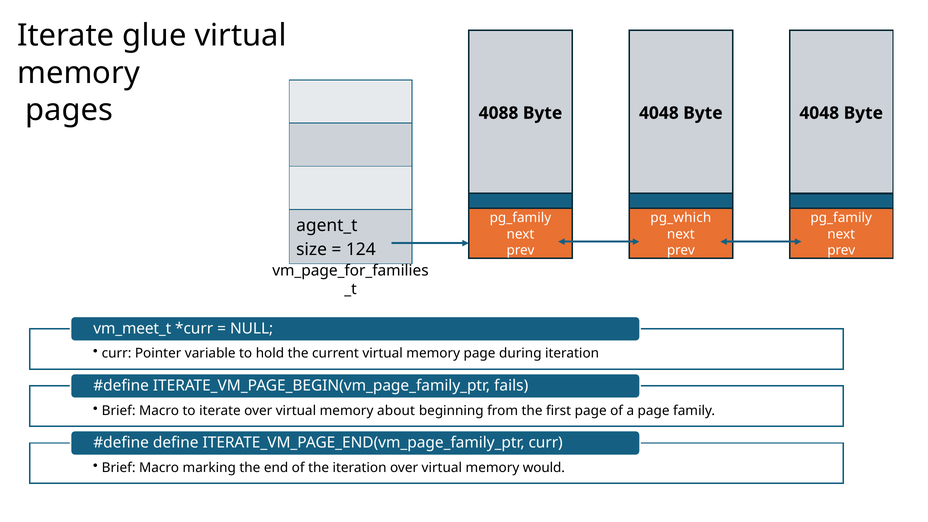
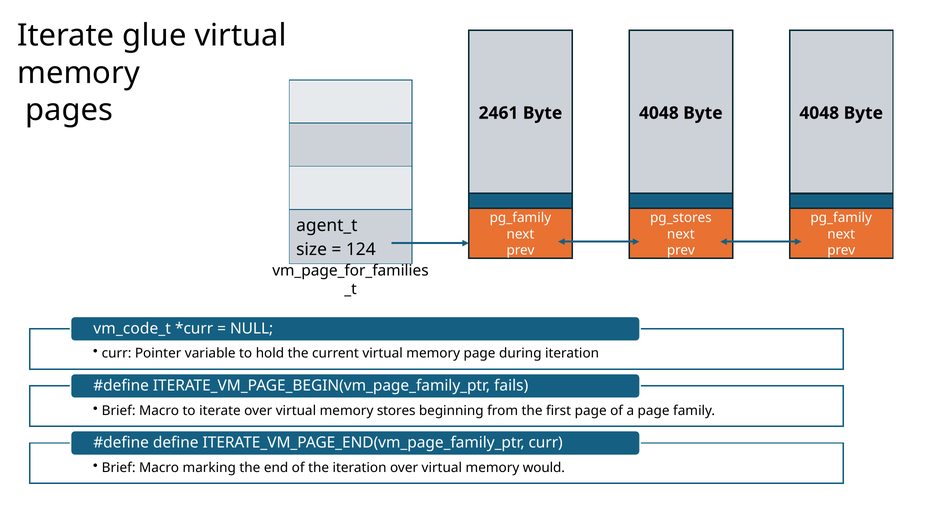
4088: 4088 -> 2461 (499, 113)
pg_which: pg_which -> pg_stores (681, 218)
vm_meet_t: vm_meet_t -> vm_code_t (132, 329)
about: about -> stores (396, 411)
